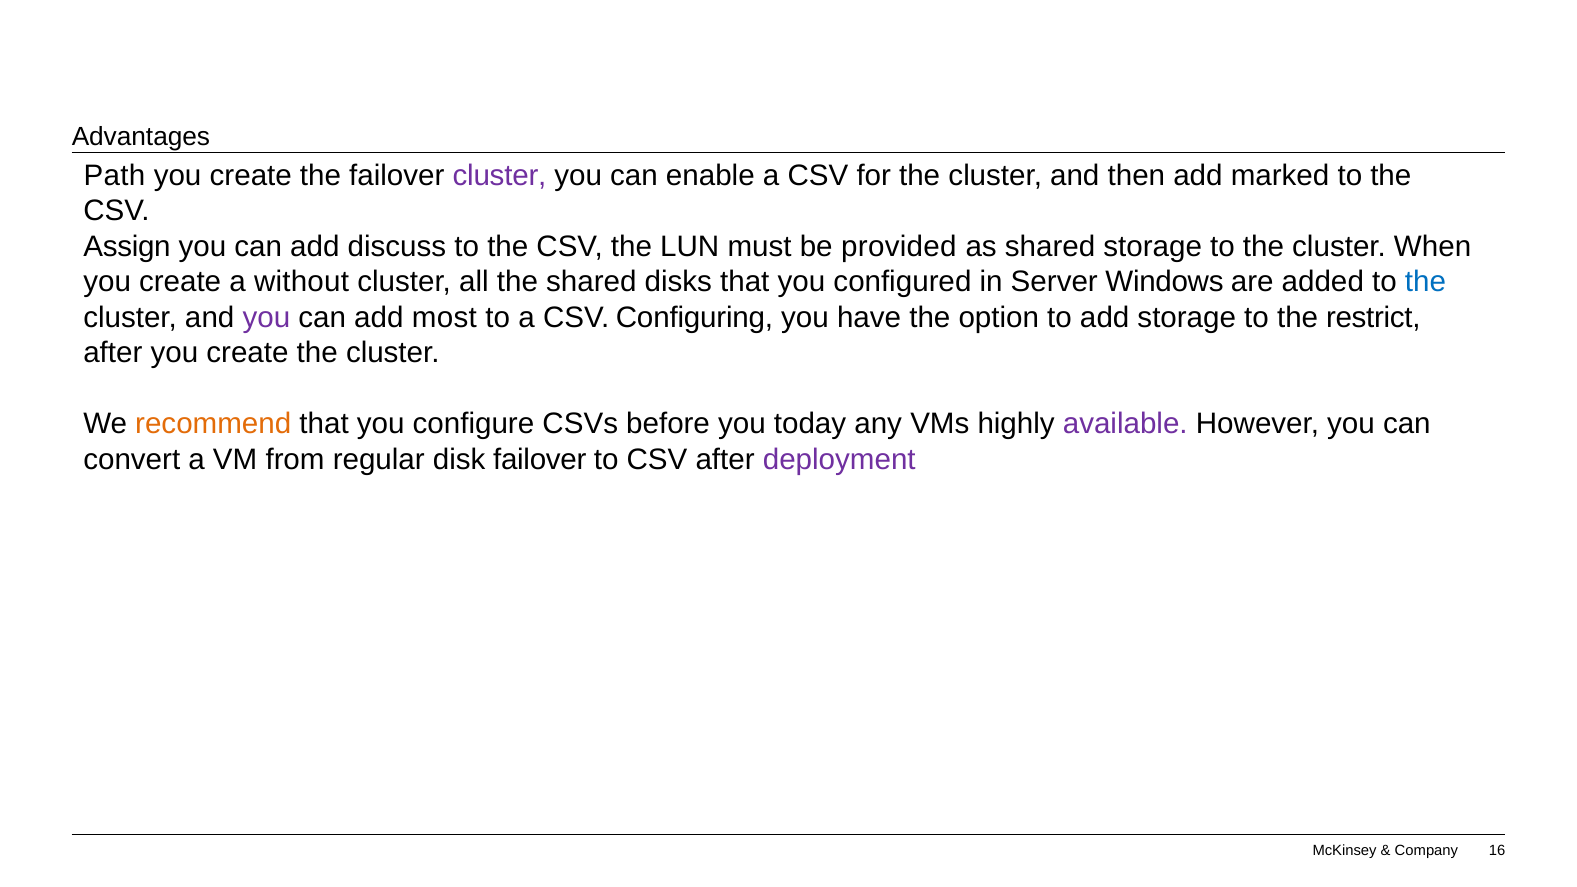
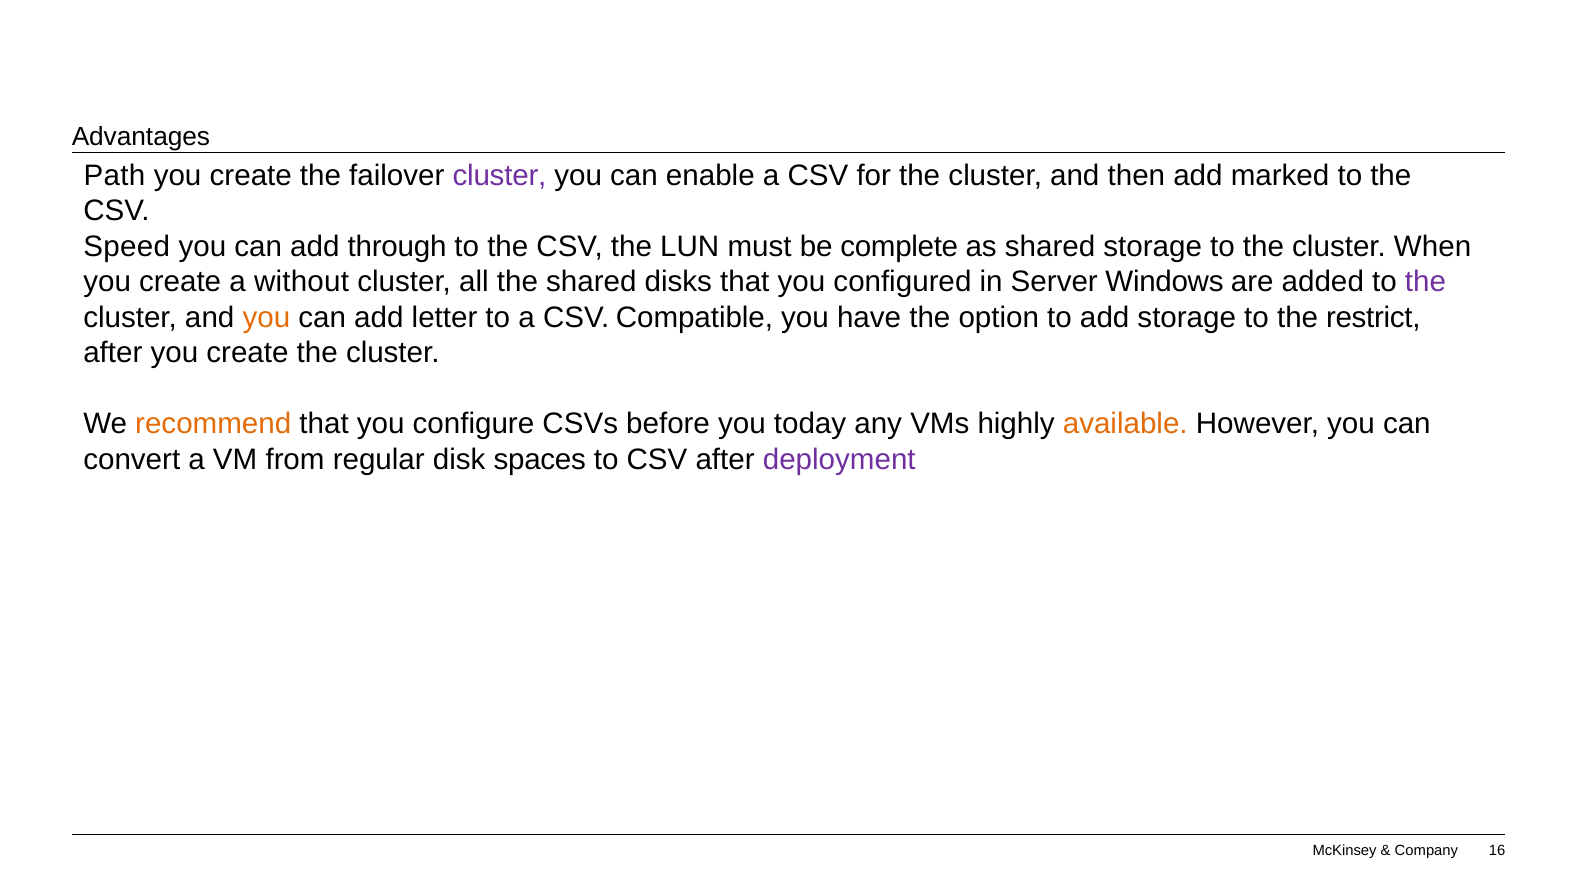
Assign: Assign -> Speed (127, 246)
discuss: discuss -> through (397, 246)
provided: provided -> complete (899, 246)
the colour: blue -> purple (1426, 282)
you colour: purple -> orange (266, 317)
most: most -> letter (445, 317)
Configuring: Configuring -> Compatible (694, 317)
available colour: purple -> orange (1125, 424)
disk failover: failover -> spaces (540, 459)
